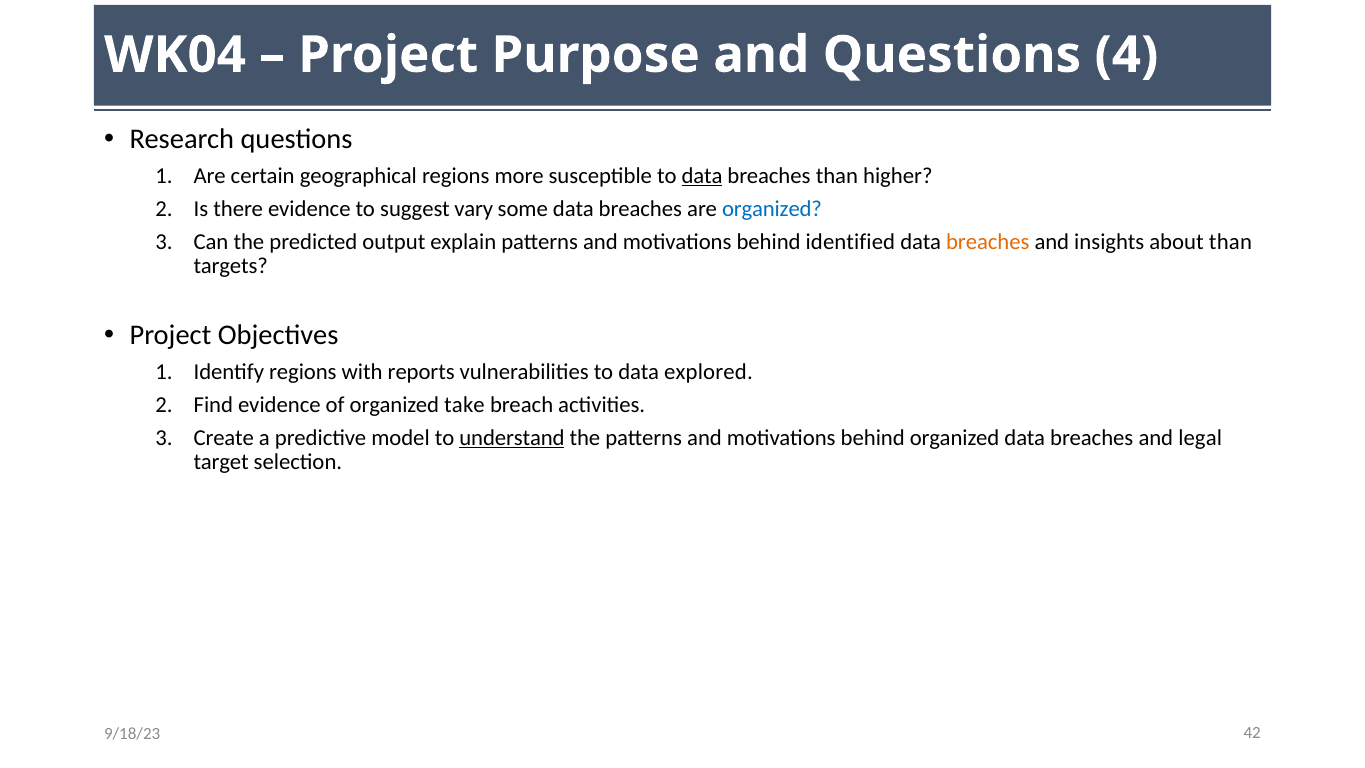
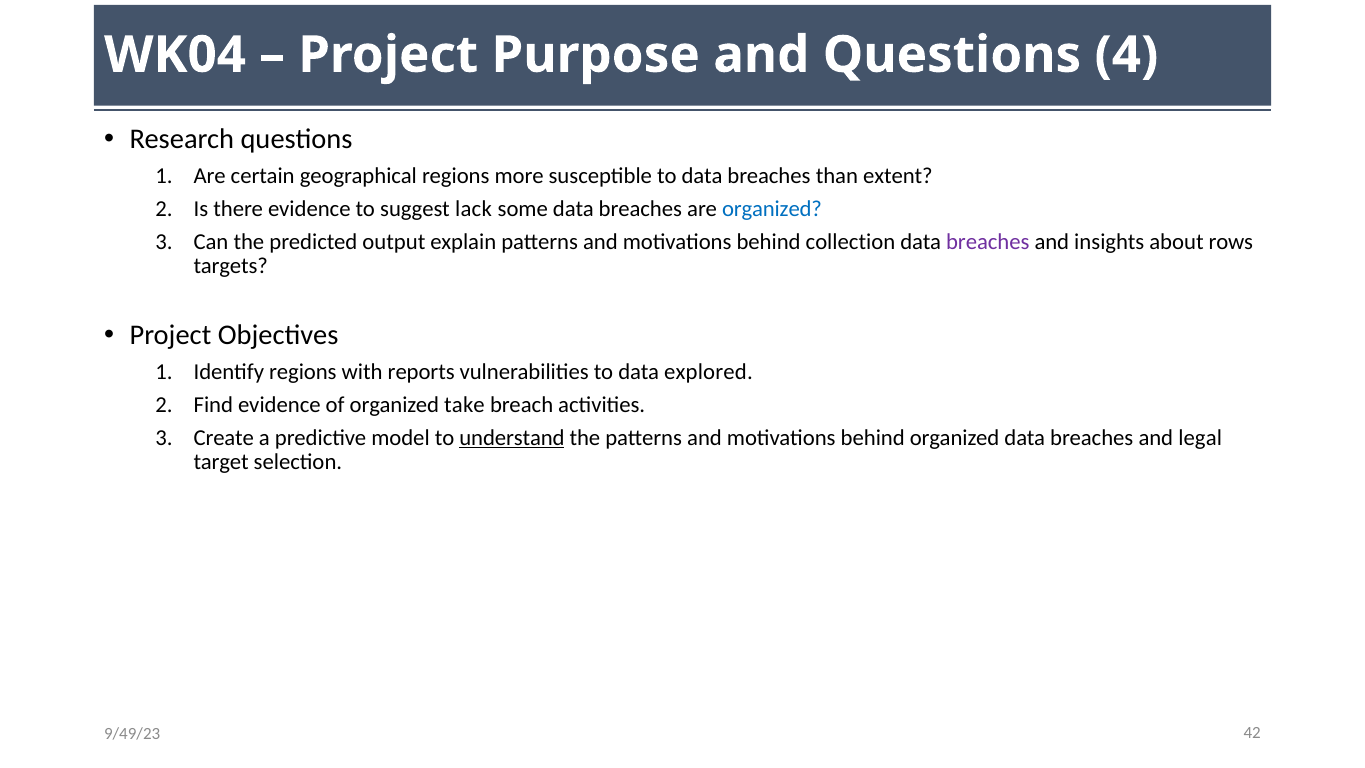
data underline: present -> none (702, 176)
higher: higher -> extent (898, 176)
vary: vary -> lack (474, 209)
identified: identified -> collection (850, 242)
breaches colour: orange -> purple (988, 242)
about than: than -> rows (1231, 242)
9/18/23: 9/18/23 -> 9/49/23 (132, 733)
